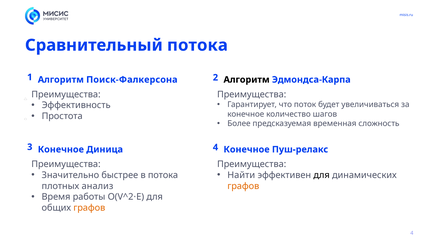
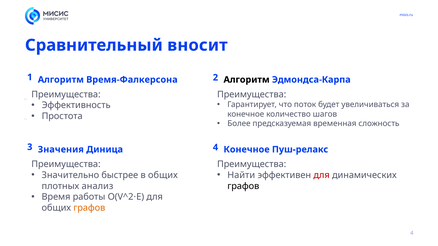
Сравнительный потока: потока -> вносит (197, 45)
Поиск-Фалкерсона: Поиск-Фалкерсона -> Время-Фалкерсона (132, 80)
3 Конечное: Конечное -> Значения (61, 150)
в потока: потока -> общих (163, 175)
для colour: black -> red (322, 175)
графов colour: orange -> black (243, 186)
